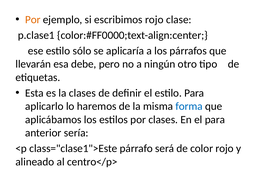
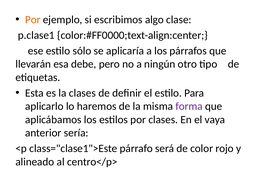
escribimos rojo: rojo -> algo (154, 20)
forma colour: blue -> purple (189, 107)
el para: para -> vaya (215, 120)
